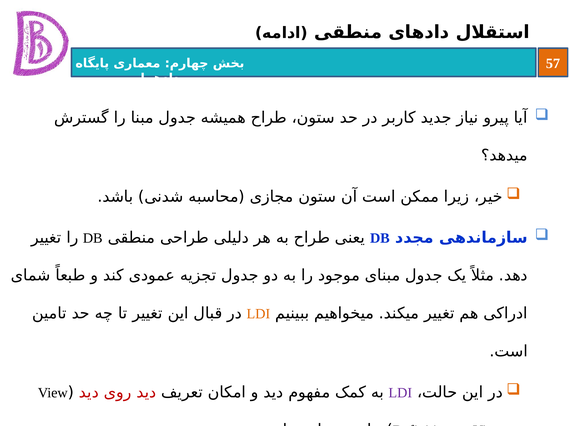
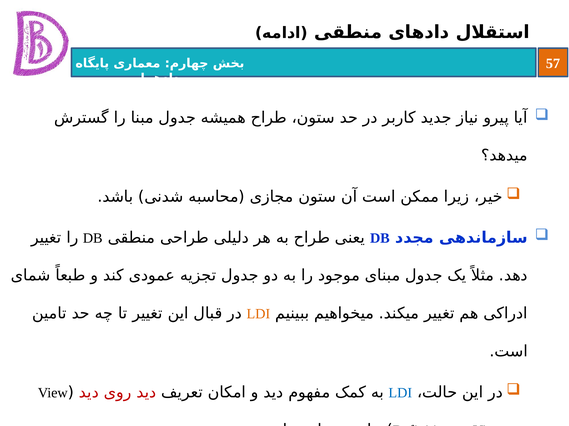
LDI colour: purple -> blue (400, 393)
